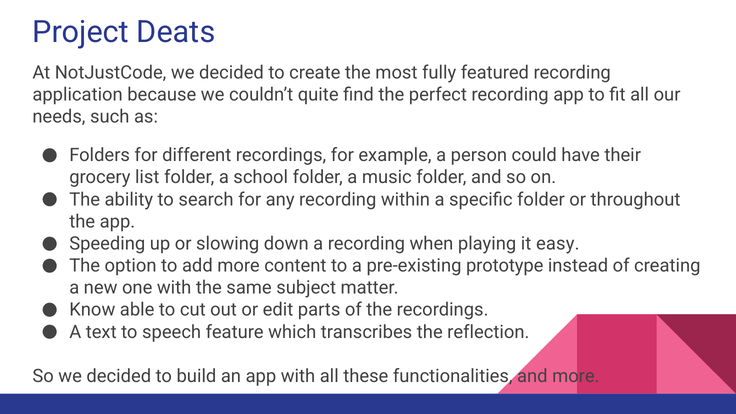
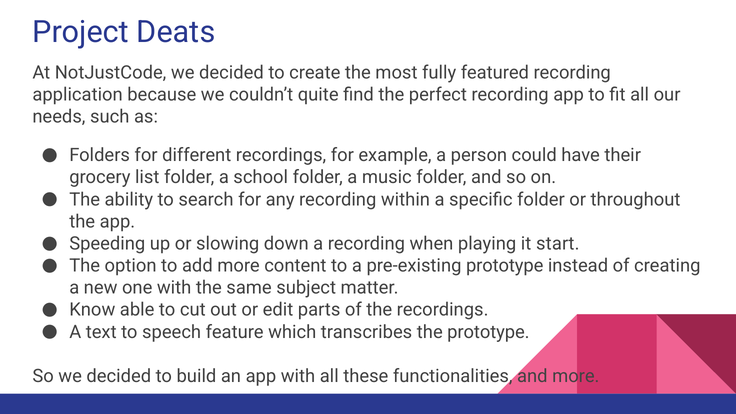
easy: easy -> start (558, 244)
the reflection: reflection -> prototype (488, 332)
